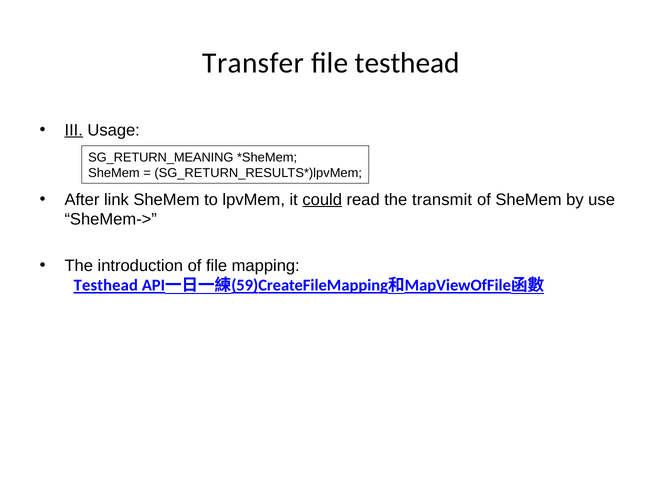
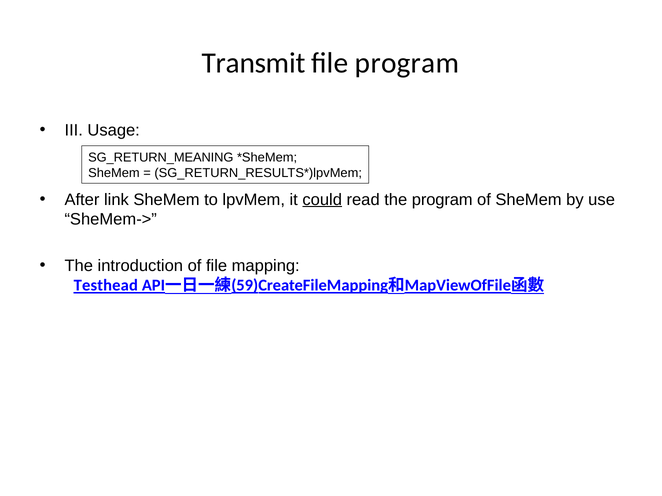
Transfer: Transfer -> Transmit (254, 63)
file testhead: testhead -> program (407, 63)
III underline: present -> none (74, 130)
the transmit: transmit -> program (442, 200)
